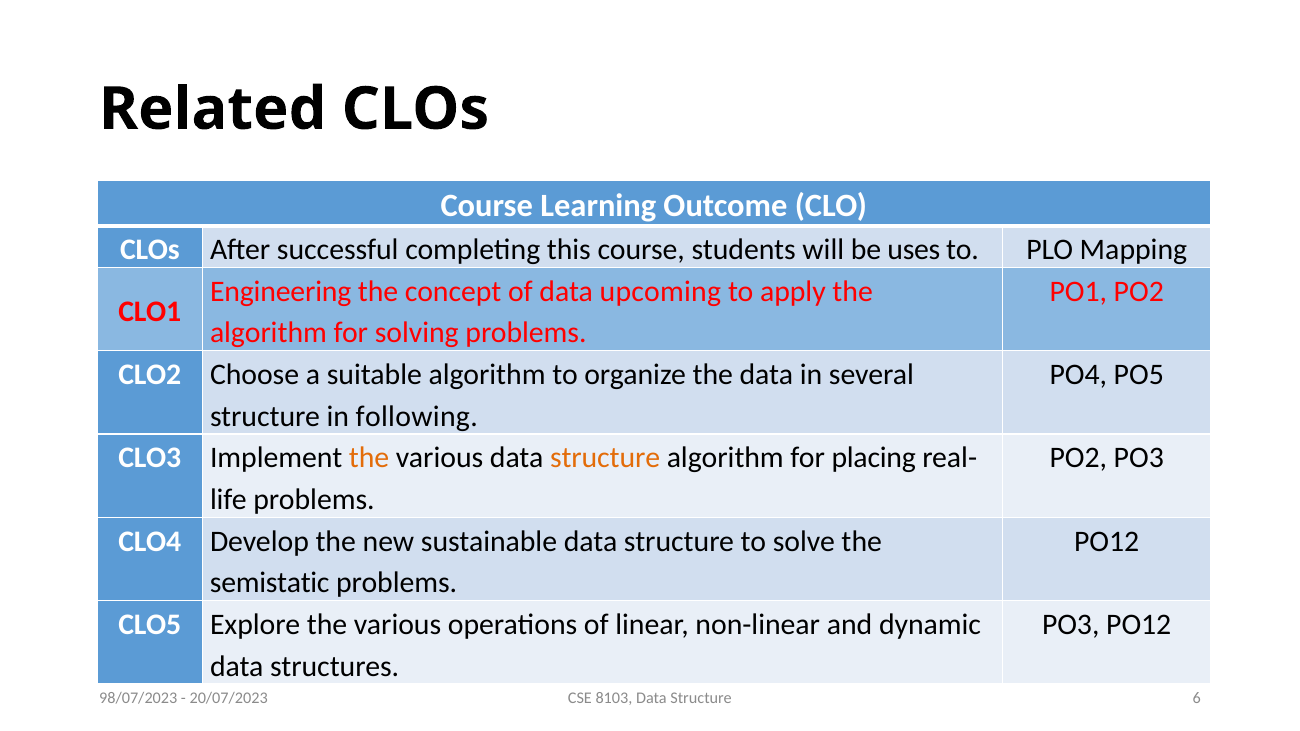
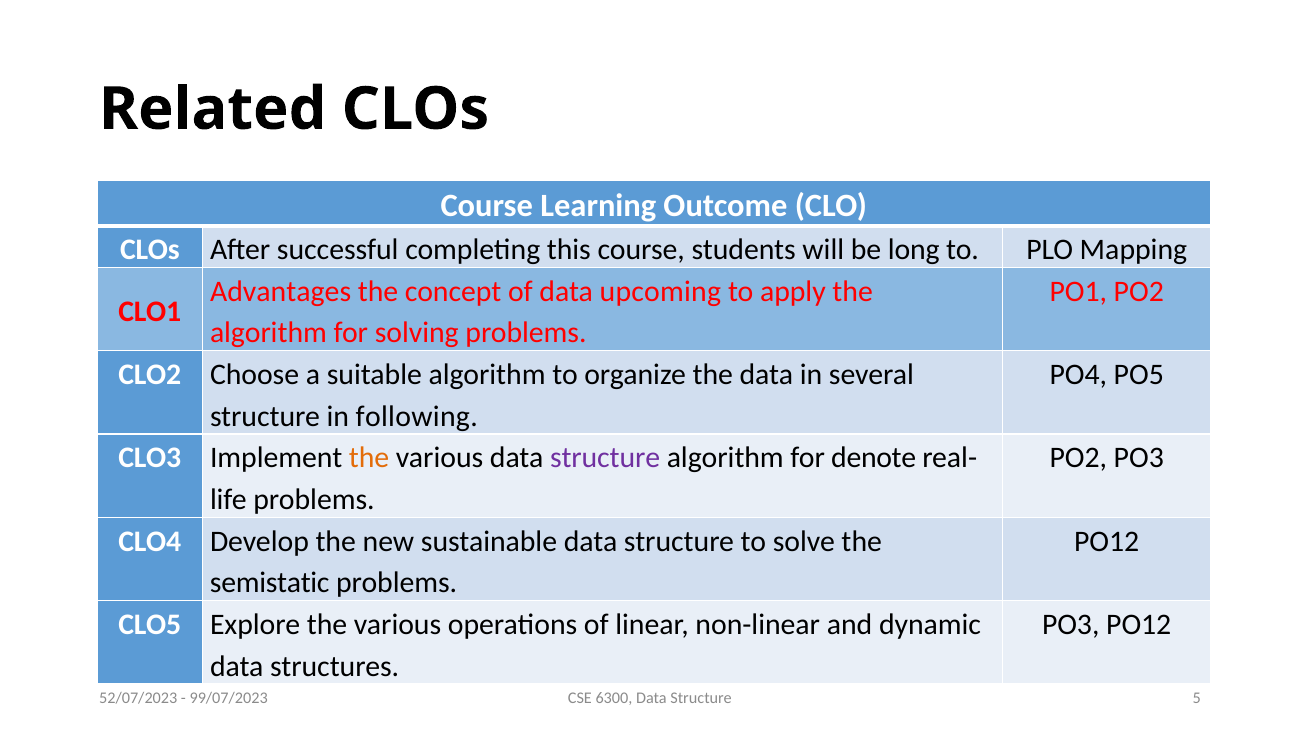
uses: uses -> long (914, 250)
Engineering: Engineering -> Advantages (281, 291)
structure colour: orange -> purple (605, 458)
placing: placing -> denote (874, 458)
8103: 8103 -> 6300 (614, 698)
6: 6 -> 5 (1197, 698)
98/07/2023: 98/07/2023 -> 52/07/2023 (138, 698)
20/07/2023: 20/07/2023 -> 99/07/2023 (229, 698)
